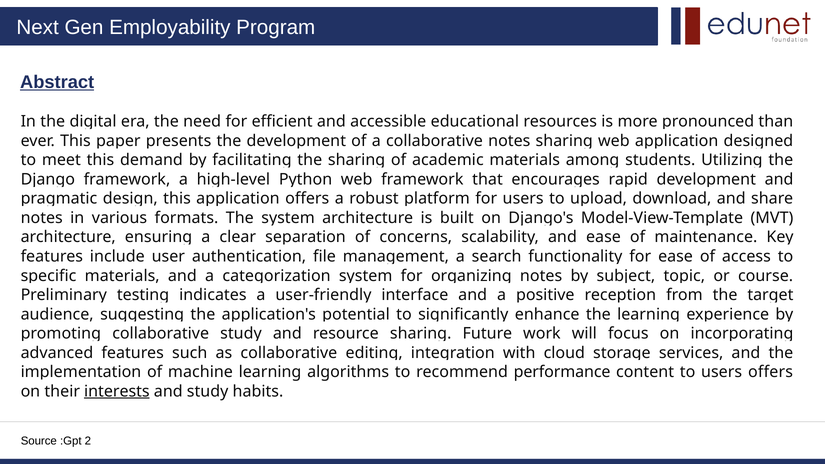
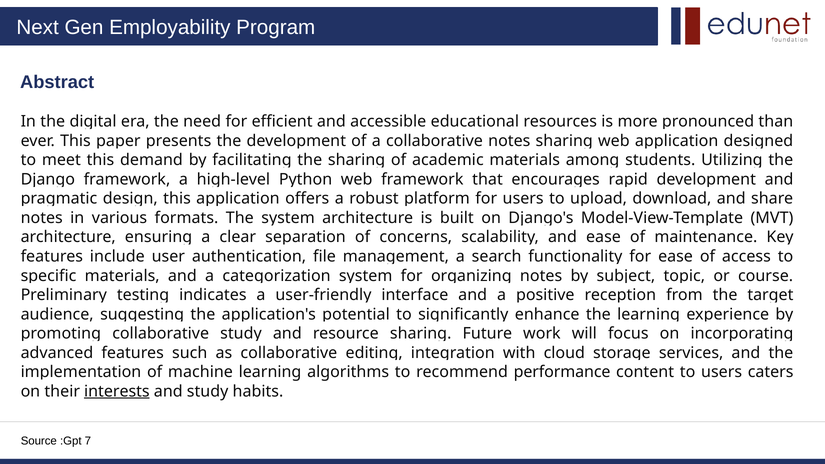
Abstract underline: present -> none (57, 82)
users offers: offers -> caters (771, 372)
2: 2 -> 7 (88, 441)
